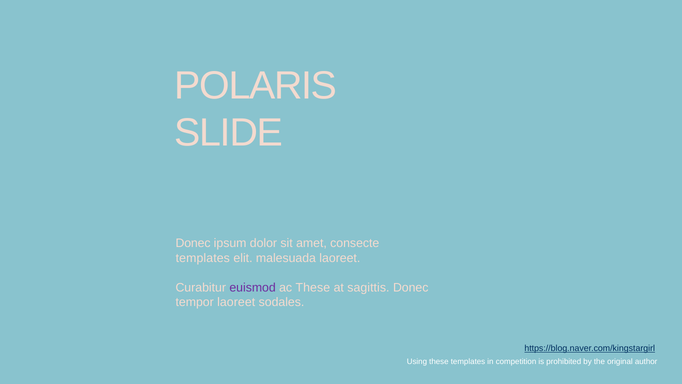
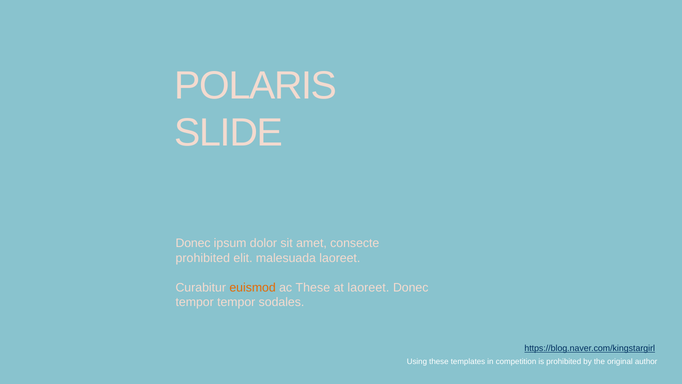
templates: templates -> prohibited (203, 258)
euismod colour: purple -> orange (253, 287)
at sagittis: sagittis -> laoreet (368, 287)
tempor laoreet: laoreet -> tempor (236, 302)
